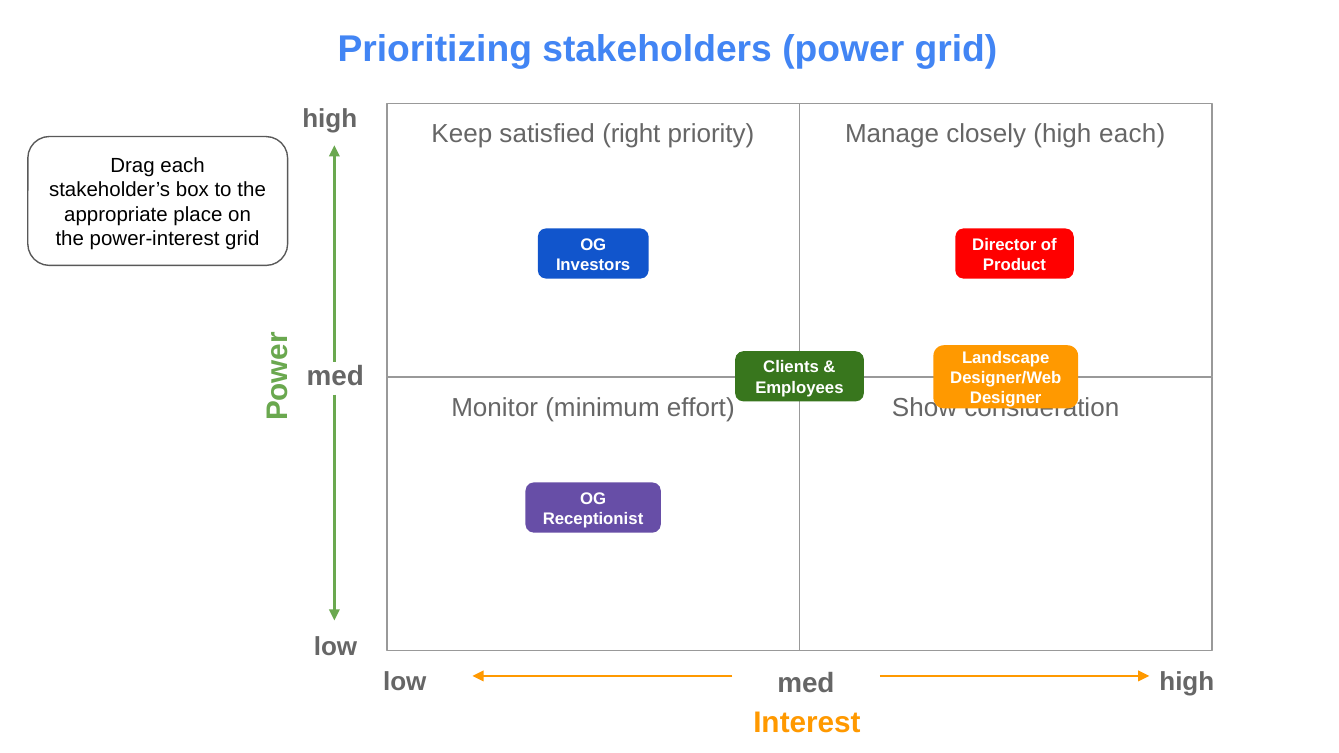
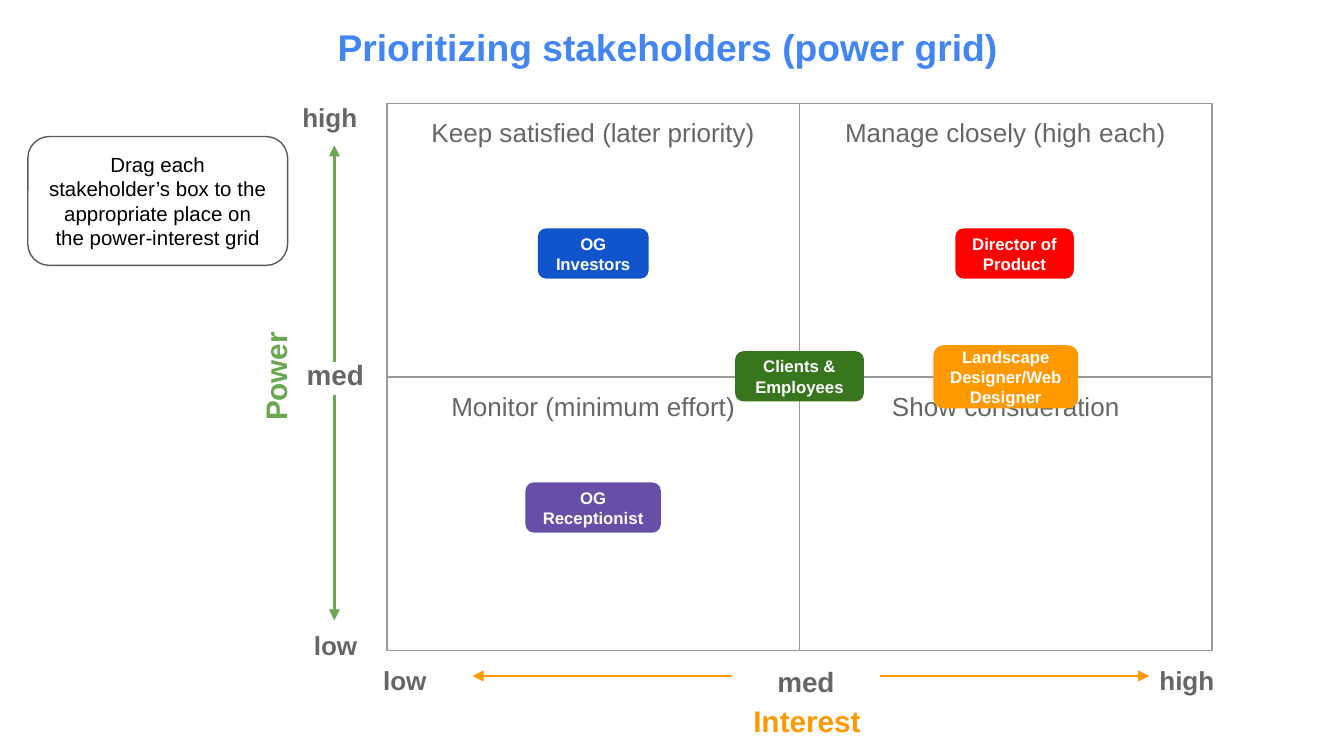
right: right -> later (631, 134)
